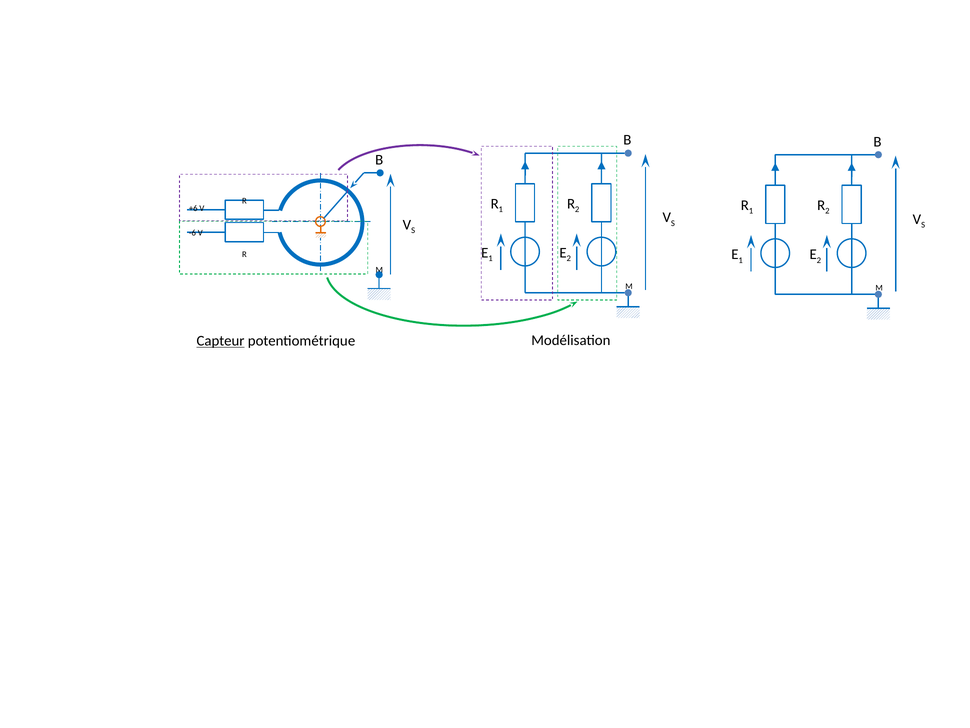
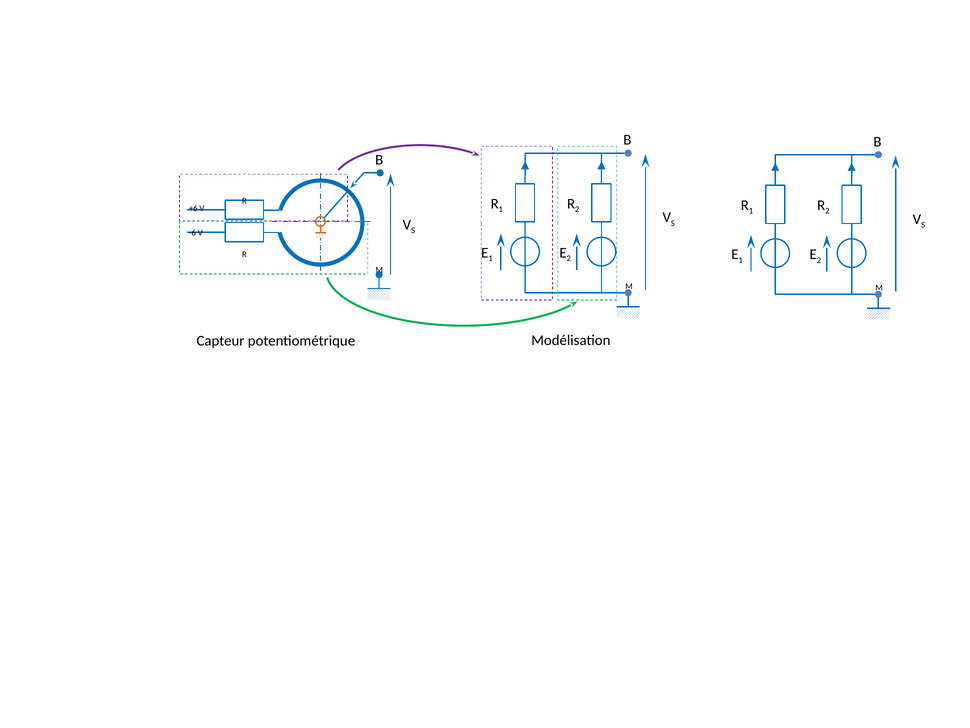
Capteur underline: present -> none (221, 341)
